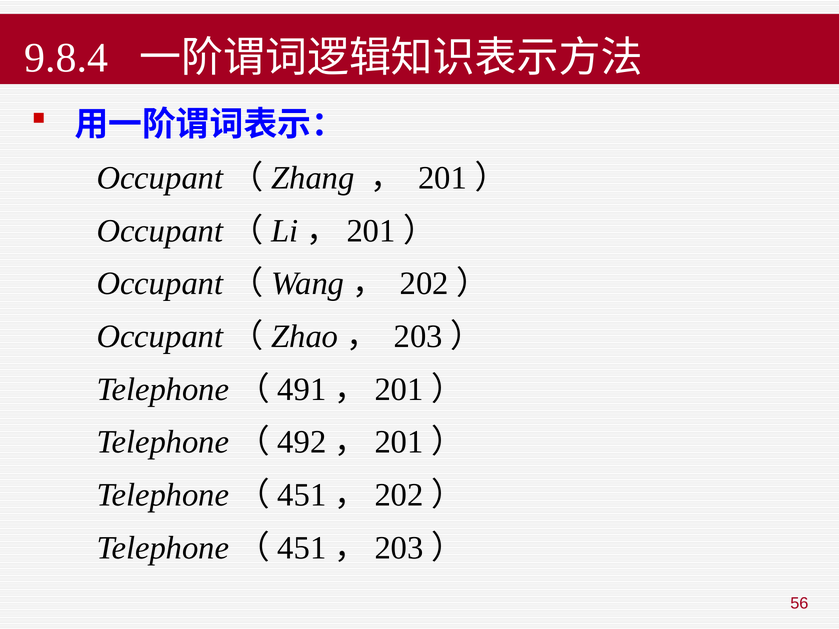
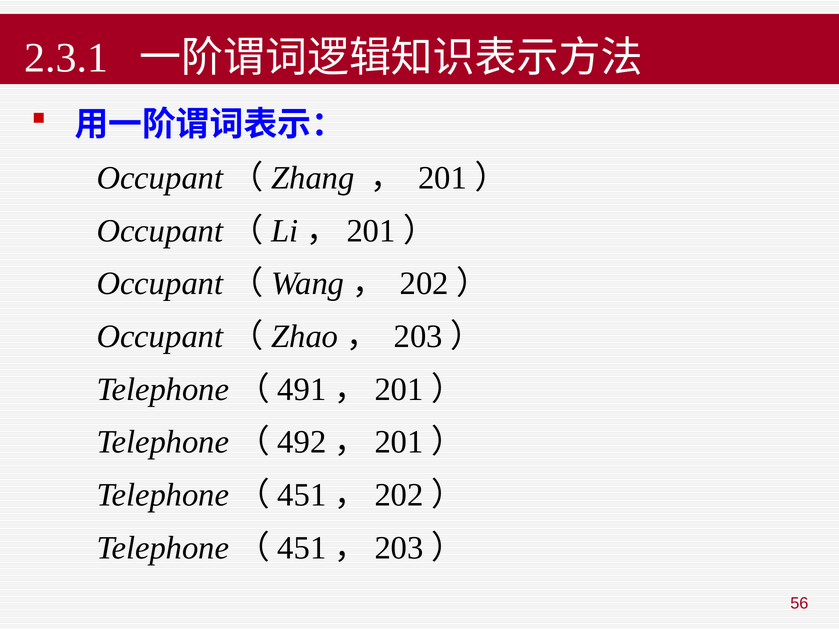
9.8.4: 9.8.4 -> 2.3.1 (66, 58)
